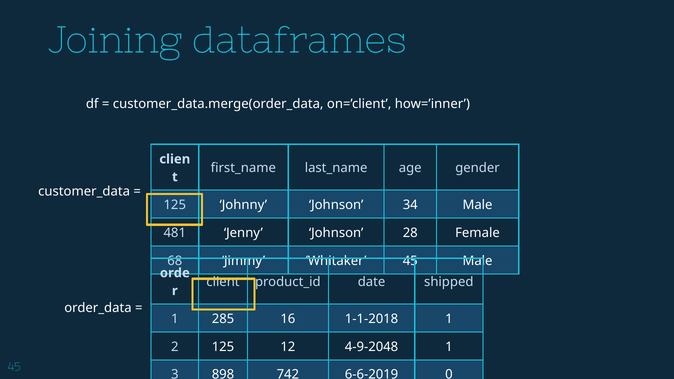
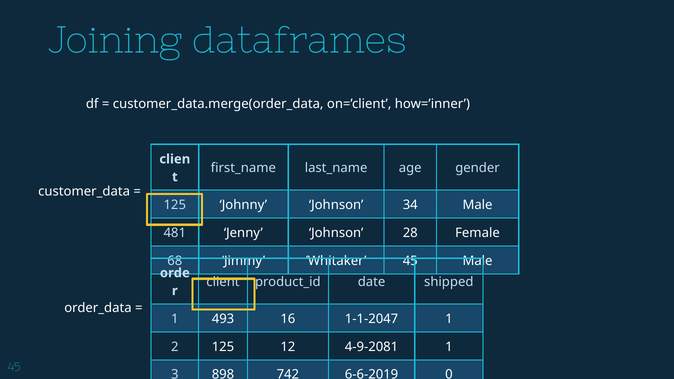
285: 285 -> 493 (223, 319)
1-1-2018: 1-1-2018 -> 1-1-2047 (372, 319)
4-9-2048: 4-9-2048 -> 4-9-2081 (372, 347)
